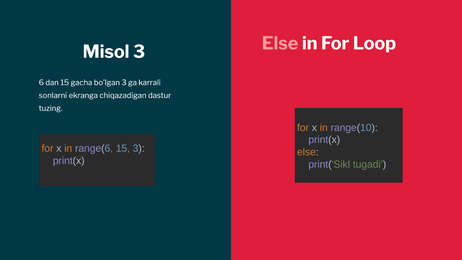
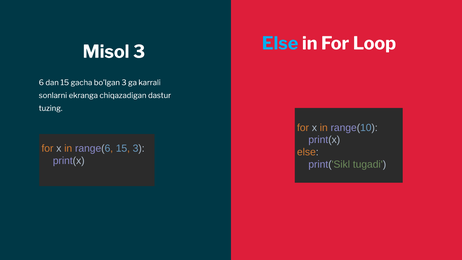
Else colour: pink -> light blue (280, 43)
